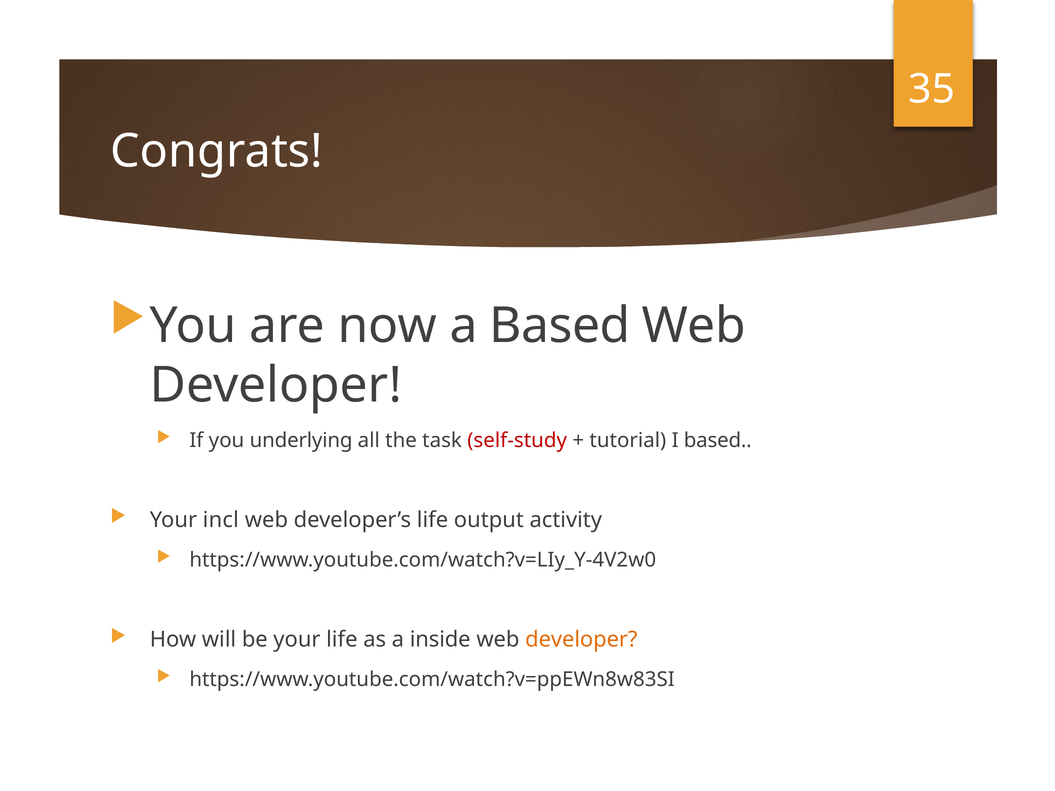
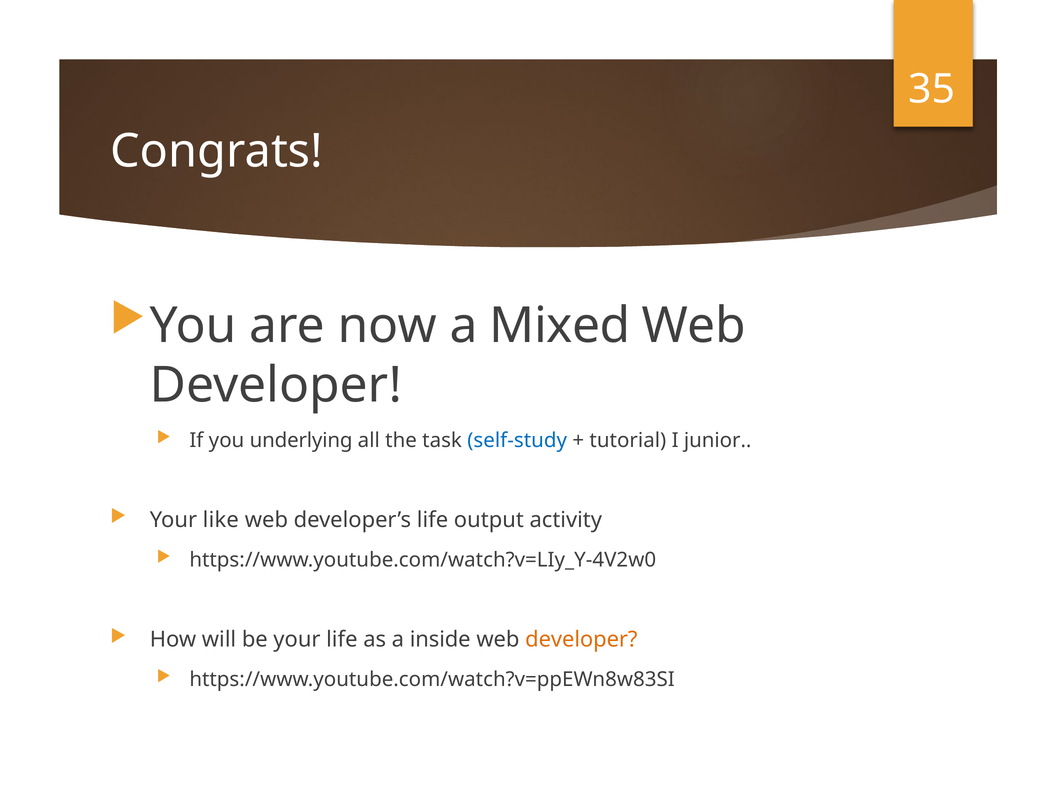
a Based: Based -> Mixed (560, 326)
self-study colour: red -> blue (517, 440)
I based: based -> junior (718, 440)
incl: incl -> like (221, 520)
